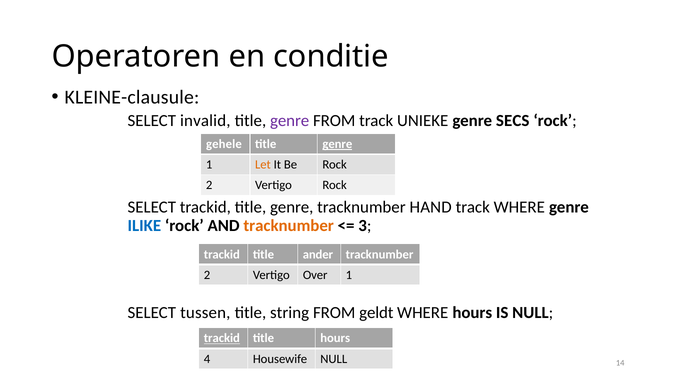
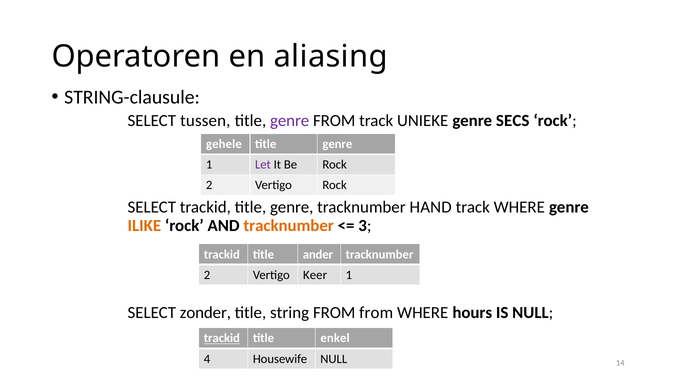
conditie: conditie -> aliasing (331, 57)
KLEINE-clausule: KLEINE-clausule -> STRING-clausule (132, 97)
invalid: invalid -> tussen (205, 121)
genre underline: present -> none (337, 144)
Let colour: orange -> purple (263, 165)
ILIKE colour: blue -> orange (144, 226)
Over: Over -> Keer (315, 275)
tussen: tussen -> zonder (205, 313)
FROM geldt: geldt -> from (376, 313)
title hours: hours -> enkel (335, 339)
